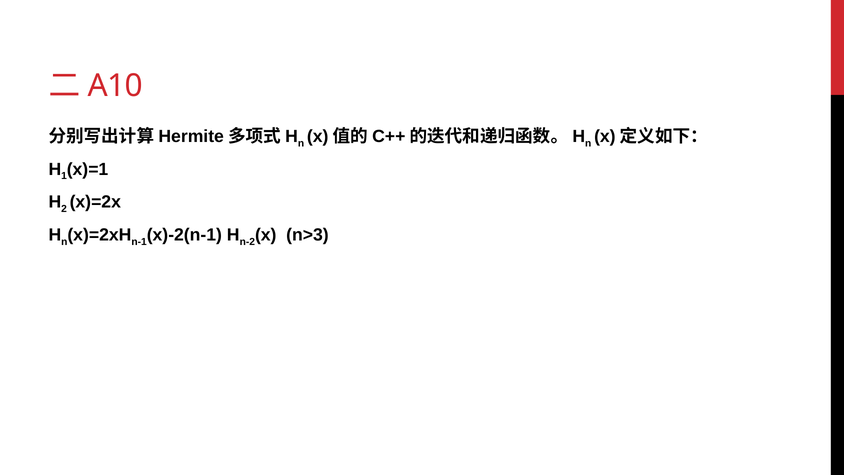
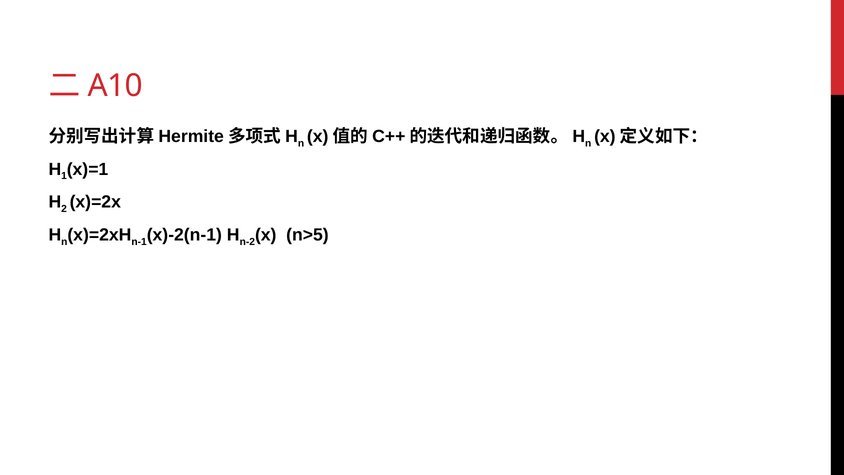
n>3: n>3 -> n>5 (307, 235)
